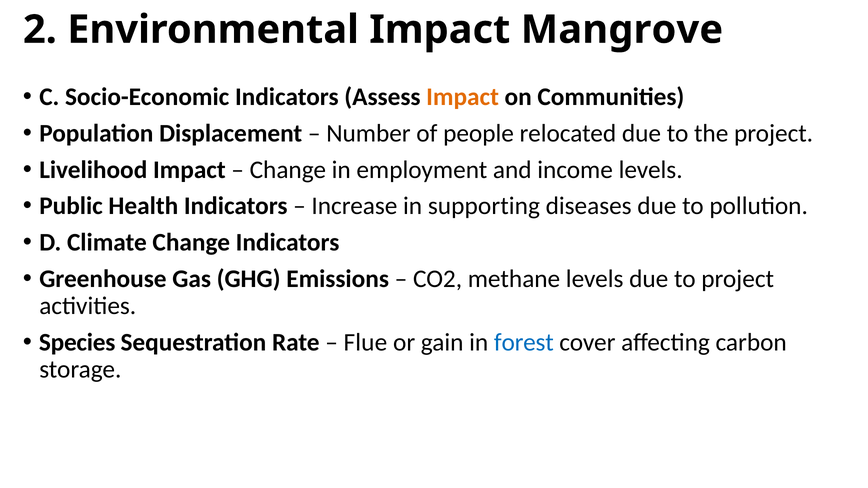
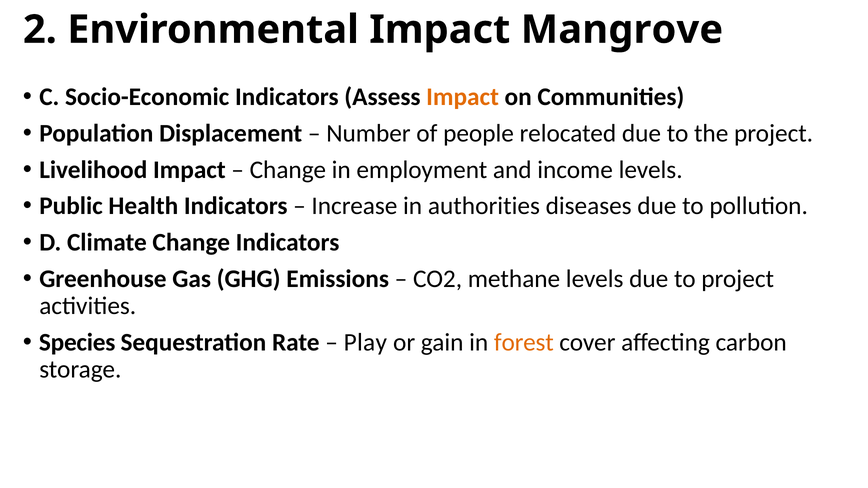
supporting: supporting -> authorities (484, 206)
Flue: Flue -> Play (365, 342)
forest colour: blue -> orange (524, 342)
